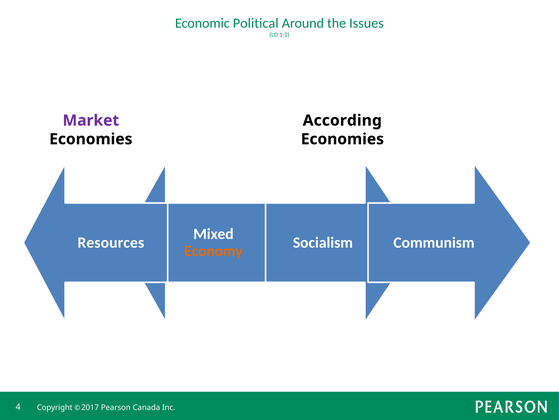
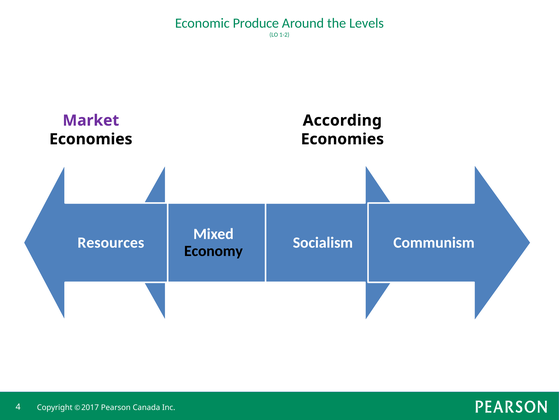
Political: Political -> Produce (256, 23)
Issues: Issues -> Levels (367, 23)
Economy colour: orange -> black (213, 251)
